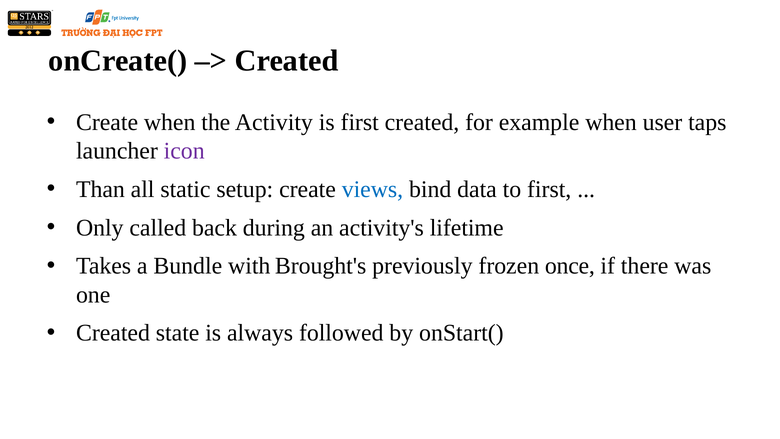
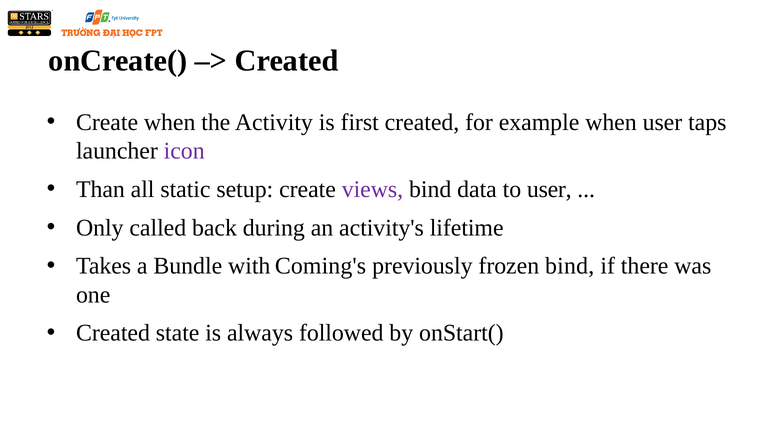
views colour: blue -> purple (372, 189)
to first: first -> user (549, 189)
Brought's: Brought's -> Coming's (321, 266)
frozen once: once -> bind (570, 266)
